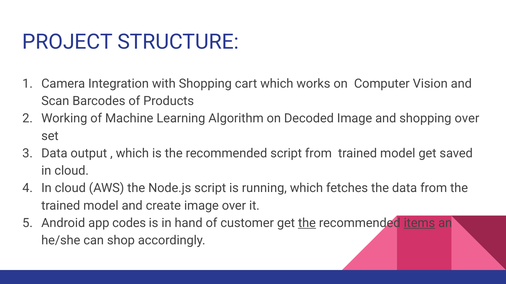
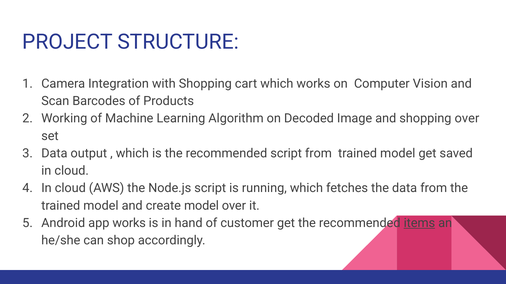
create image: image -> model (201, 206)
app codes: codes -> works (129, 223)
the underline: present -> none (307, 223)
